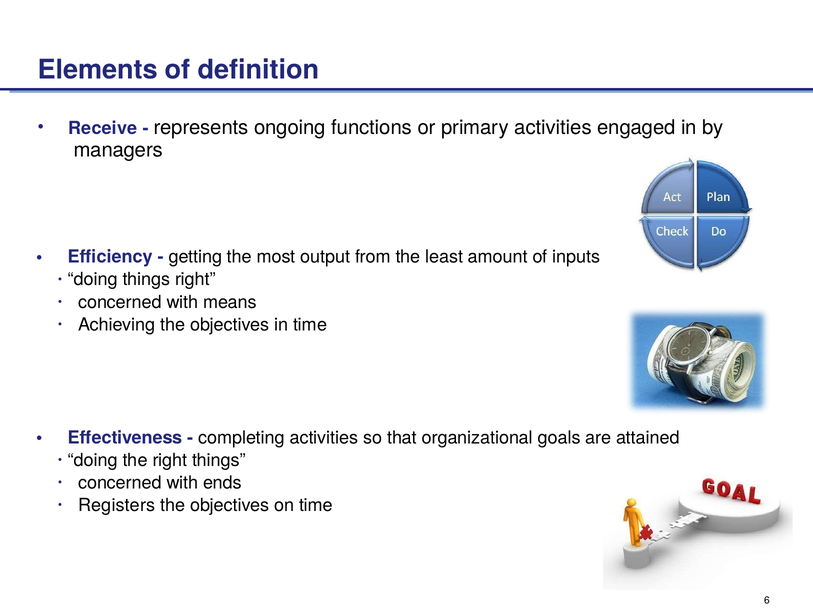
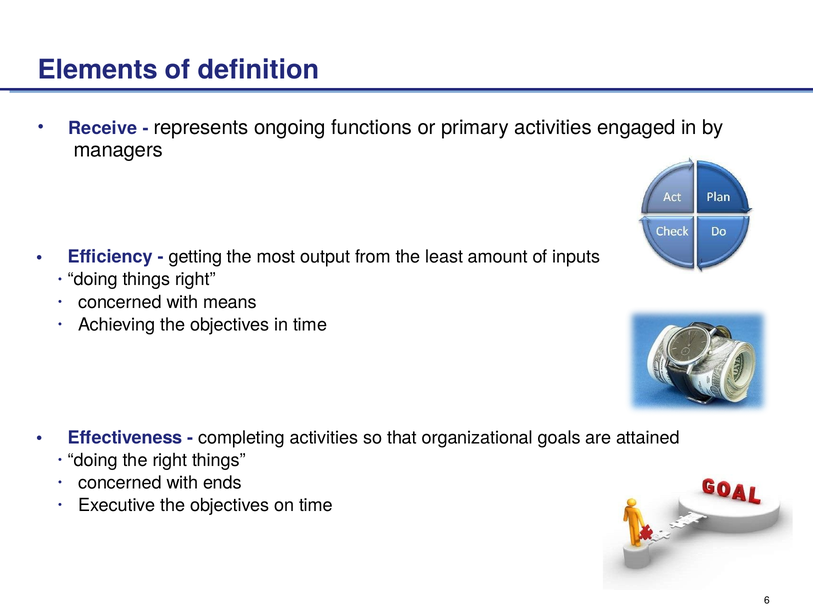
Registers: Registers -> Executive (117, 505)
